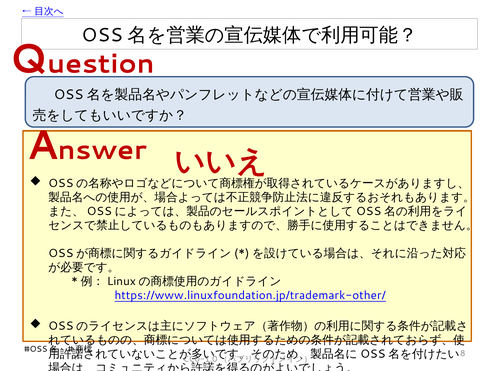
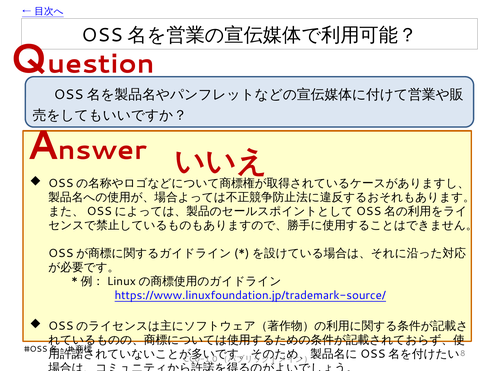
https://www.linuxfoundation.jp/trademark-other/: https://www.linuxfoundation.jp/trademark-other/ -> https://www.linuxfoundation.jp/trademark-source/ (250, 296)
